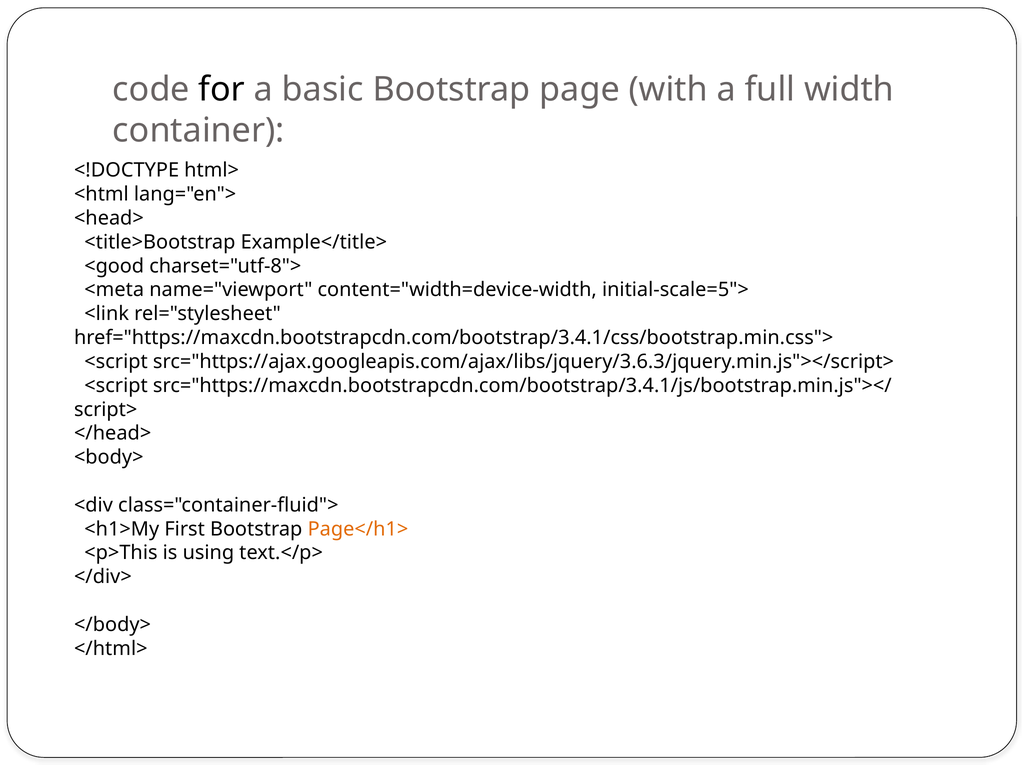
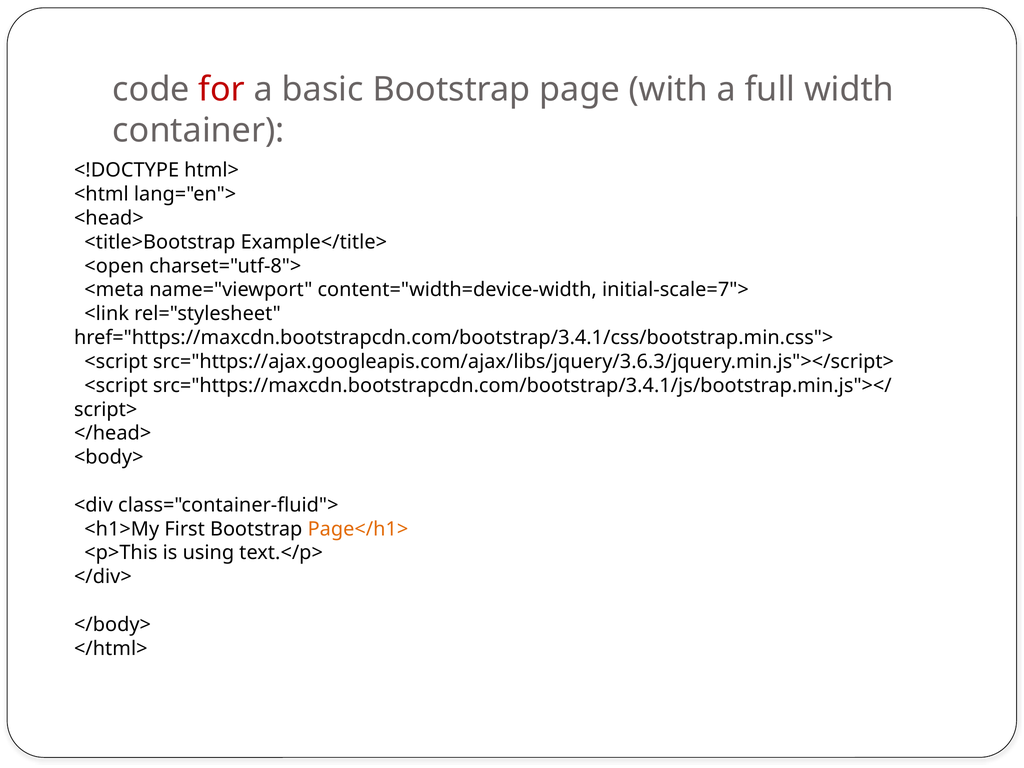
for colour: black -> red (222, 89)
<good: <good -> <open (114, 266)
initial-scale=5">: initial-scale=5"> -> initial-scale=7"> (675, 290)
